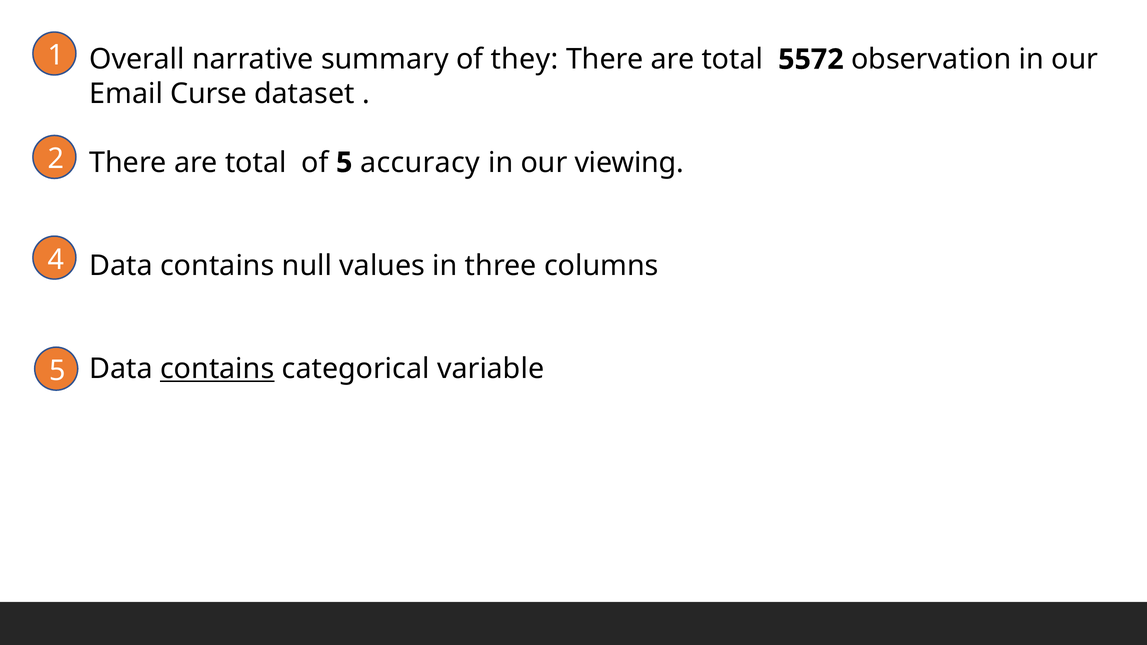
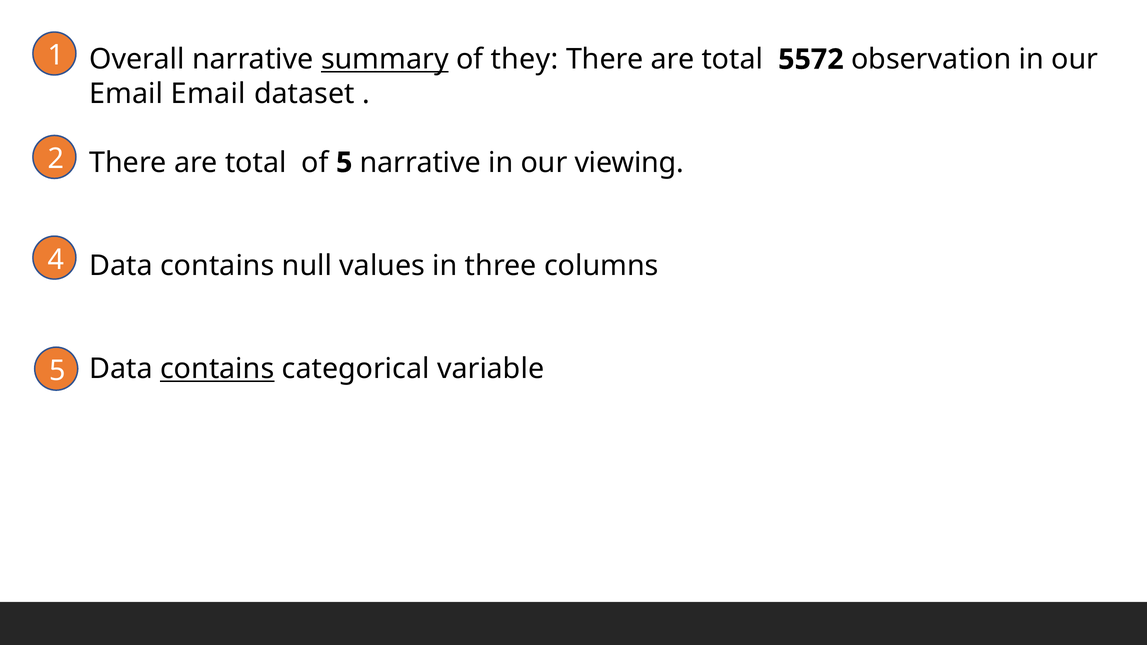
summary underline: none -> present (385, 59)
Email Curse: Curse -> Email (208, 94)
5 accuracy: accuracy -> narrative (420, 163)
